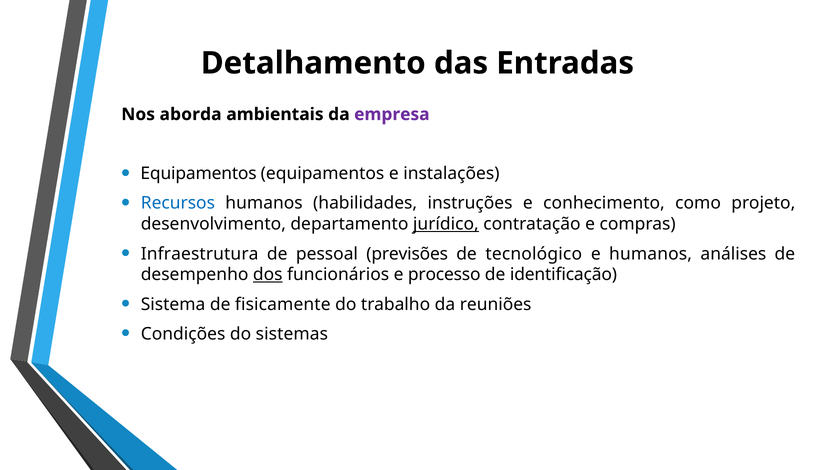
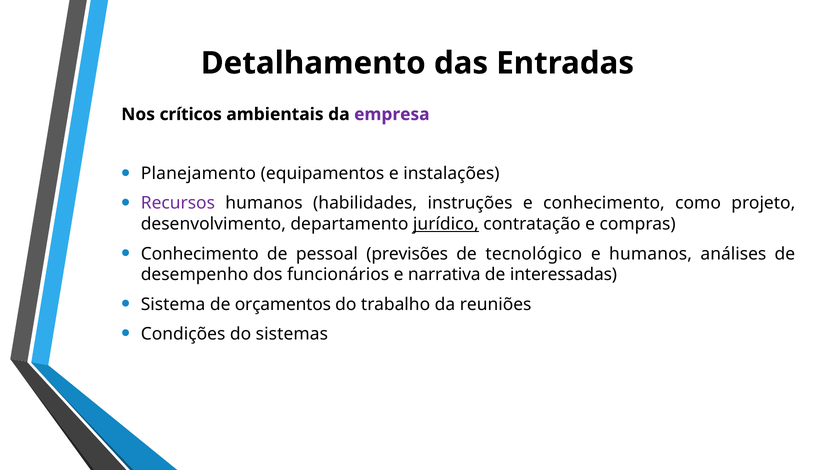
aborda: aborda -> críticos (191, 114)
Equipamentos: Equipamentos -> Planejamento (198, 173)
Recursos colour: blue -> purple (178, 203)
Infraestrutura: Infraestrutura -> Conhecimento (200, 254)
dos underline: present -> none (268, 275)
processo: processo -> narrativa (444, 275)
identificação: identificação -> interessadas (563, 275)
fisicamente: fisicamente -> orçamentos (283, 304)
